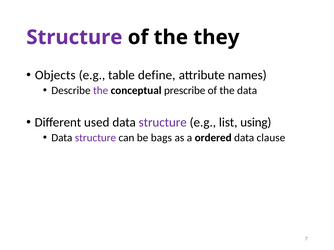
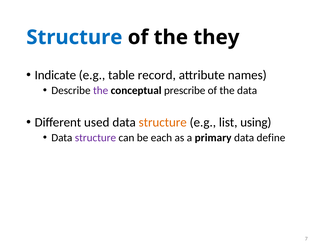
Structure colour: purple -> blue (74, 37)
Objects: Objects -> Indicate (55, 75)
define: define -> record (157, 75)
structure colour: purple -> orange (163, 123)
bags: bags -> each (161, 138)
ordered: ordered -> primary (213, 138)
clause: clause -> define (271, 138)
